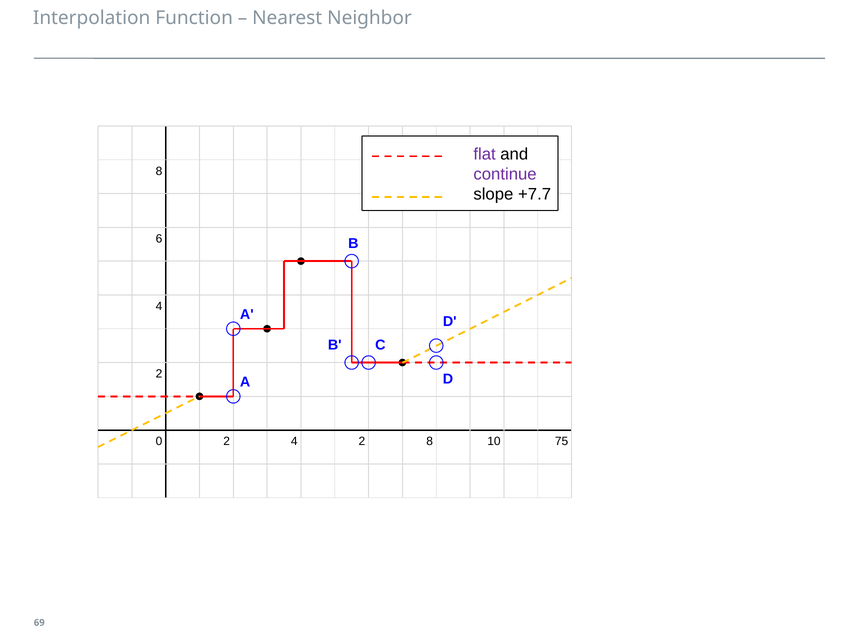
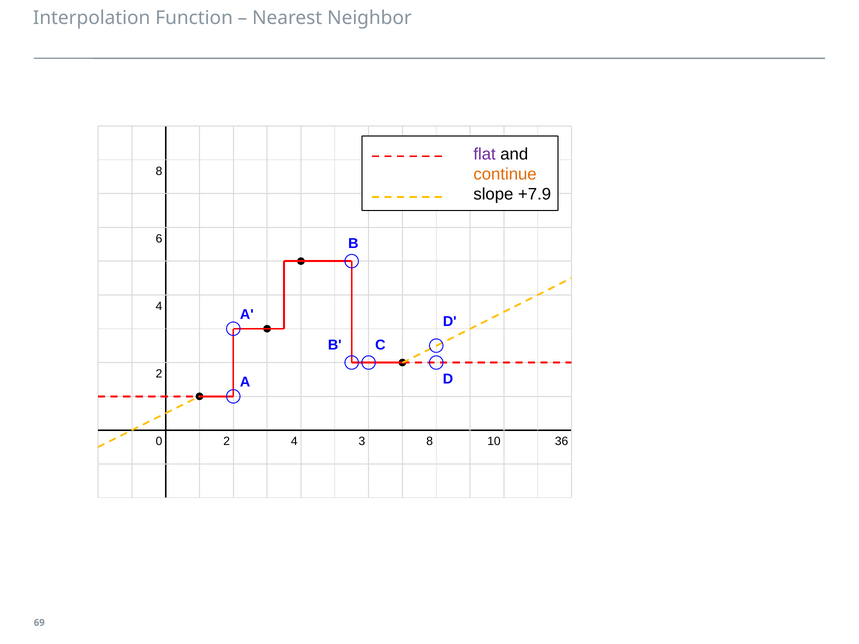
continue colour: purple -> orange (505, 174)
+7.7: +7.7 -> +7.9 (535, 194)
4 2: 2 -> 3 (362, 442)
75: 75 -> 36 (562, 442)
